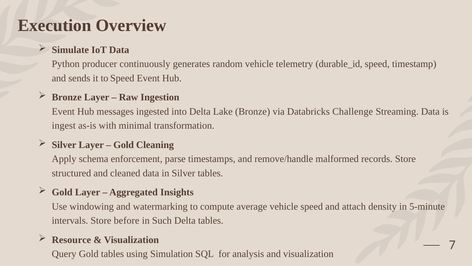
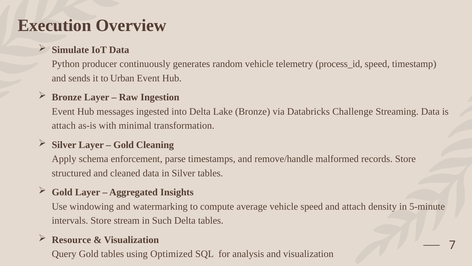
durable_id: durable_id -> process_id (339, 64)
to Speed: Speed -> Urban (122, 78)
ingest: ingest -> attach (64, 125)
before: before -> stream (127, 220)
Simulation: Simulation -> Optimized (171, 253)
